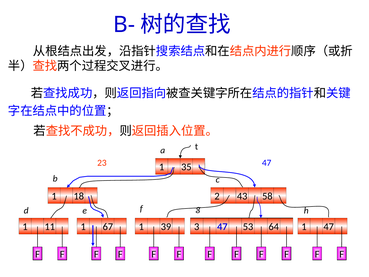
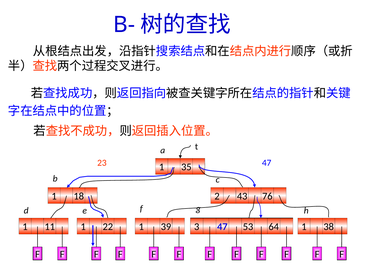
58: 58 -> 76 (267, 196)
67: 67 -> 22 (108, 227)
1 47: 47 -> 38 (329, 227)
